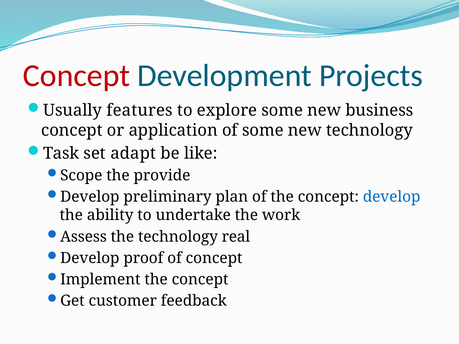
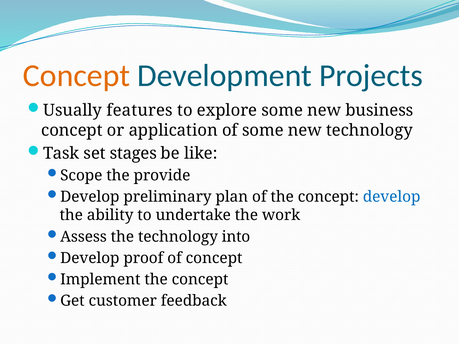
Concept colour: red -> orange (76, 76)
adapt: adapt -> stages (133, 154)
real: real -> into (236, 237)
